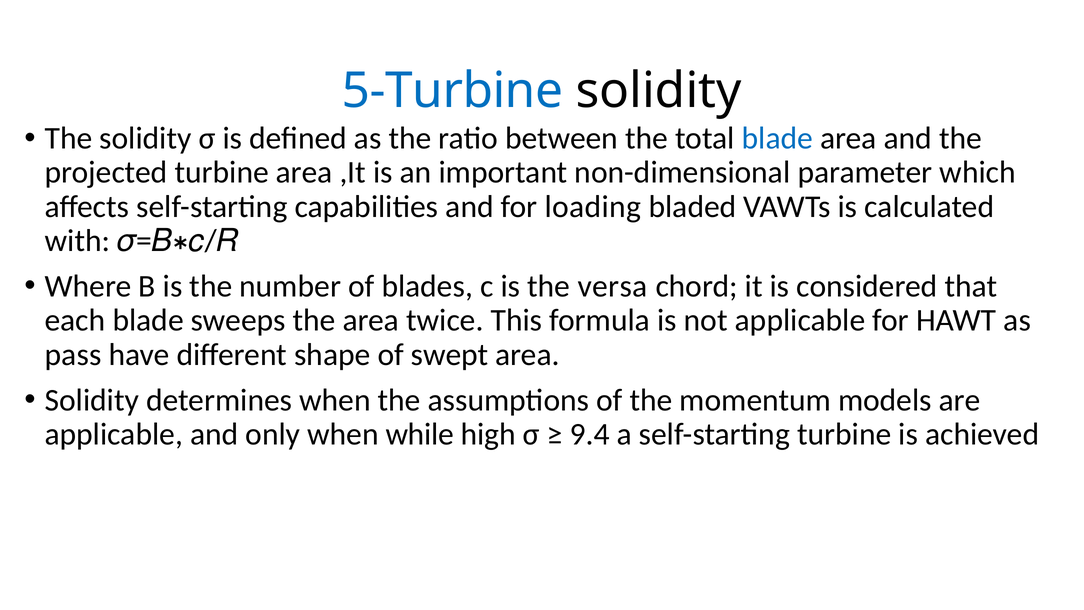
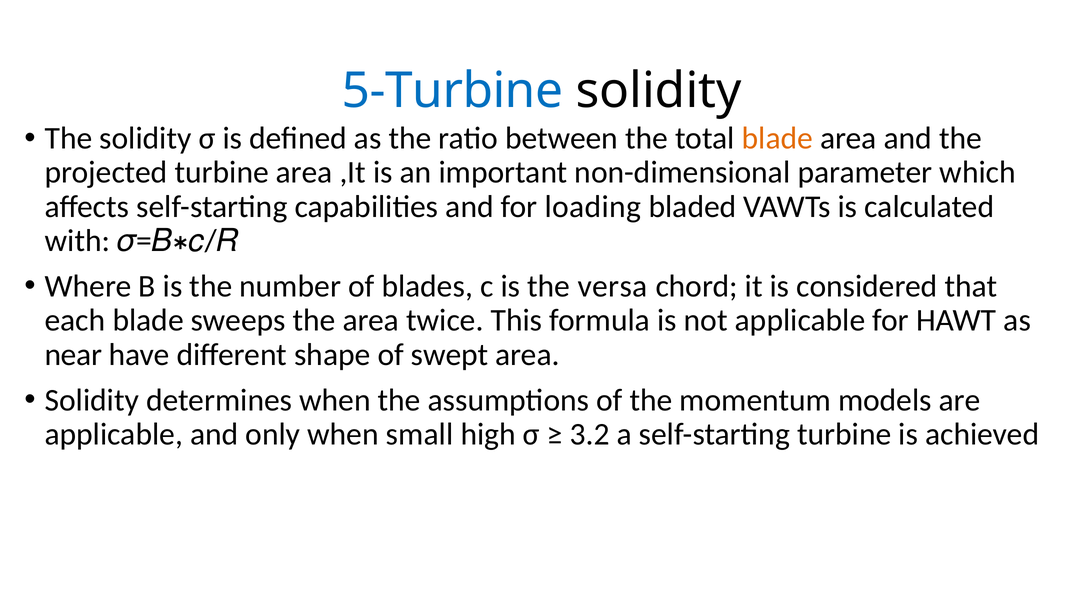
blade colour: blue -> orange (777, 138)
pass: pass -> near (73, 354)
while: while -> small (420, 434)
9.4: 9.4 -> 3.2 (590, 434)
